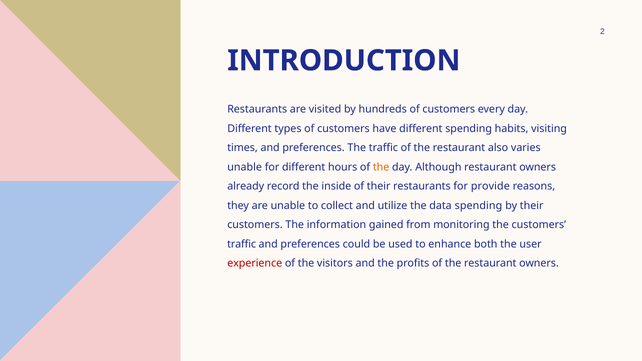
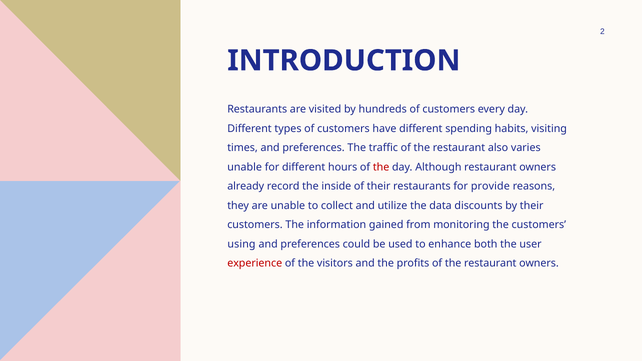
the colour: orange -> red (381, 167)
data spending: spending -> discounts (479, 206)
traffic: traffic -> using (241, 244)
